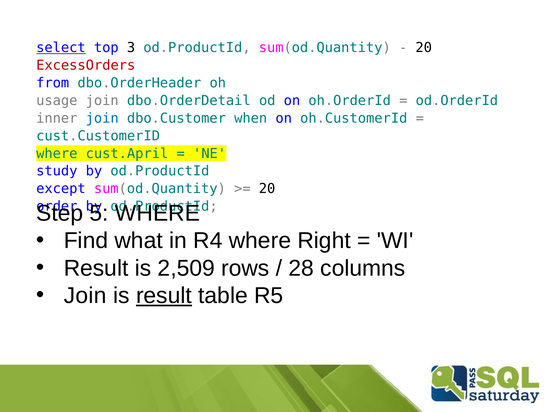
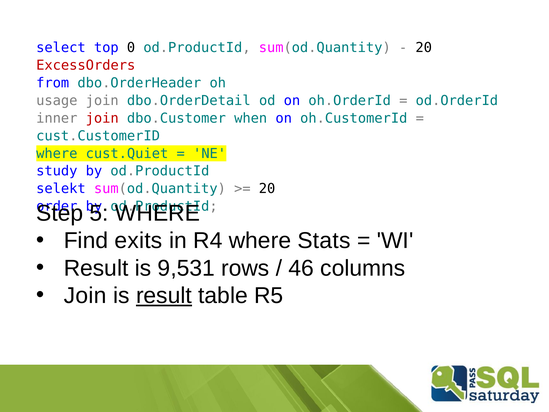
select underline: present -> none (61, 48)
3: 3 -> 0 (131, 48)
join colour: blue -> red (102, 118)
cust.April: cust.April -> cust.Quiet (127, 153)
except: except -> selekt (61, 189)
what: what -> exits (138, 241)
Right: Right -> Stats (324, 241)
2,509: 2,509 -> 9,531 (186, 268)
28: 28 -> 46 (301, 268)
